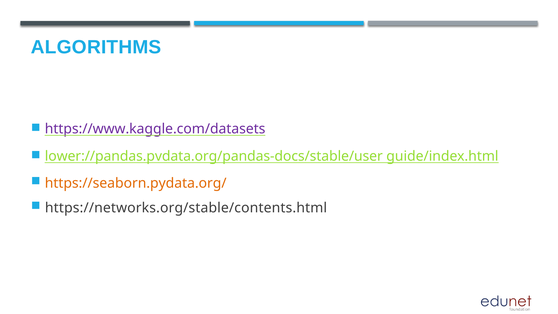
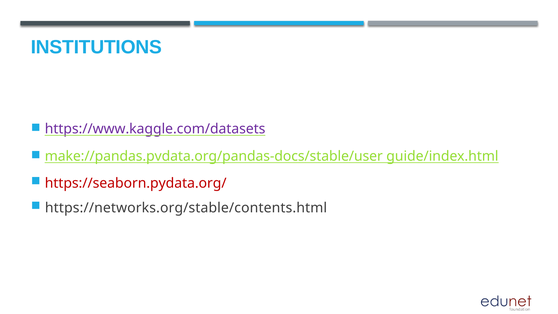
ALGORITHMS: ALGORITHMS -> INSTITUTIONS (96, 47)
lower://pandas.pvdata.org/pandas-docs/stable/user: lower://pandas.pvdata.org/pandas-docs/stable/user -> make://pandas.pvdata.org/pandas-docs/stable/user (214, 156)
https://seaborn.pydata.org/ colour: orange -> red (136, 183)
